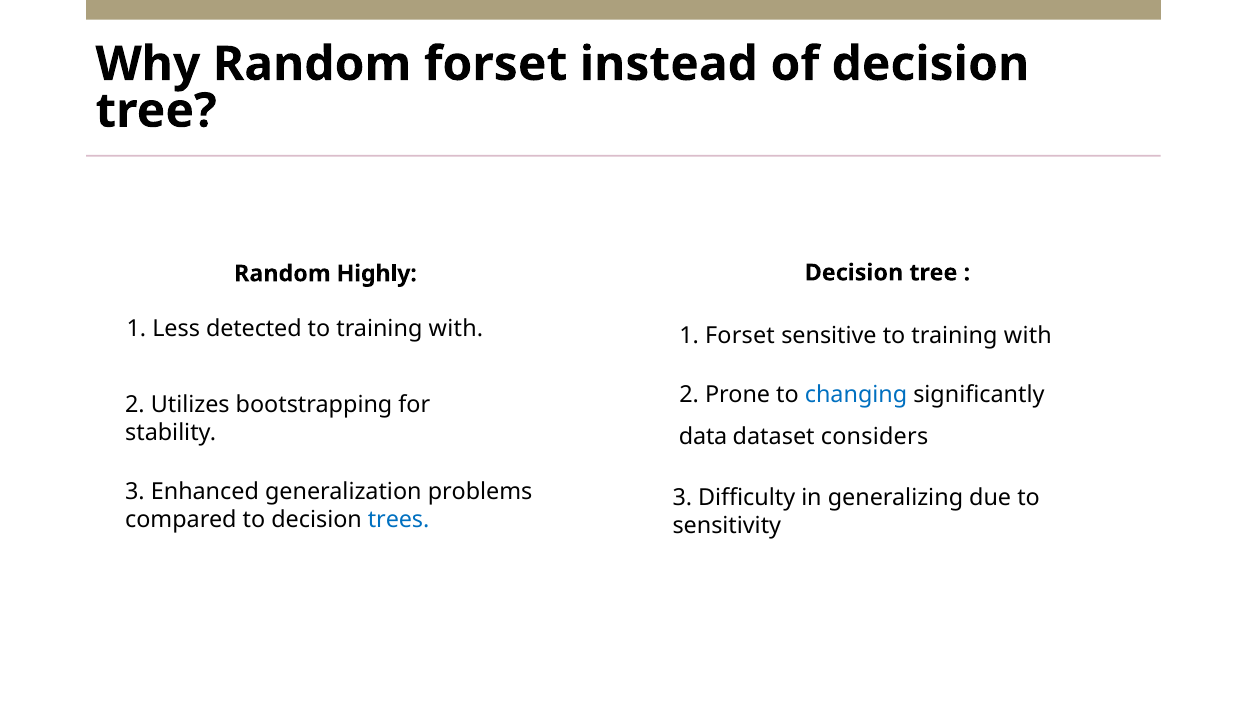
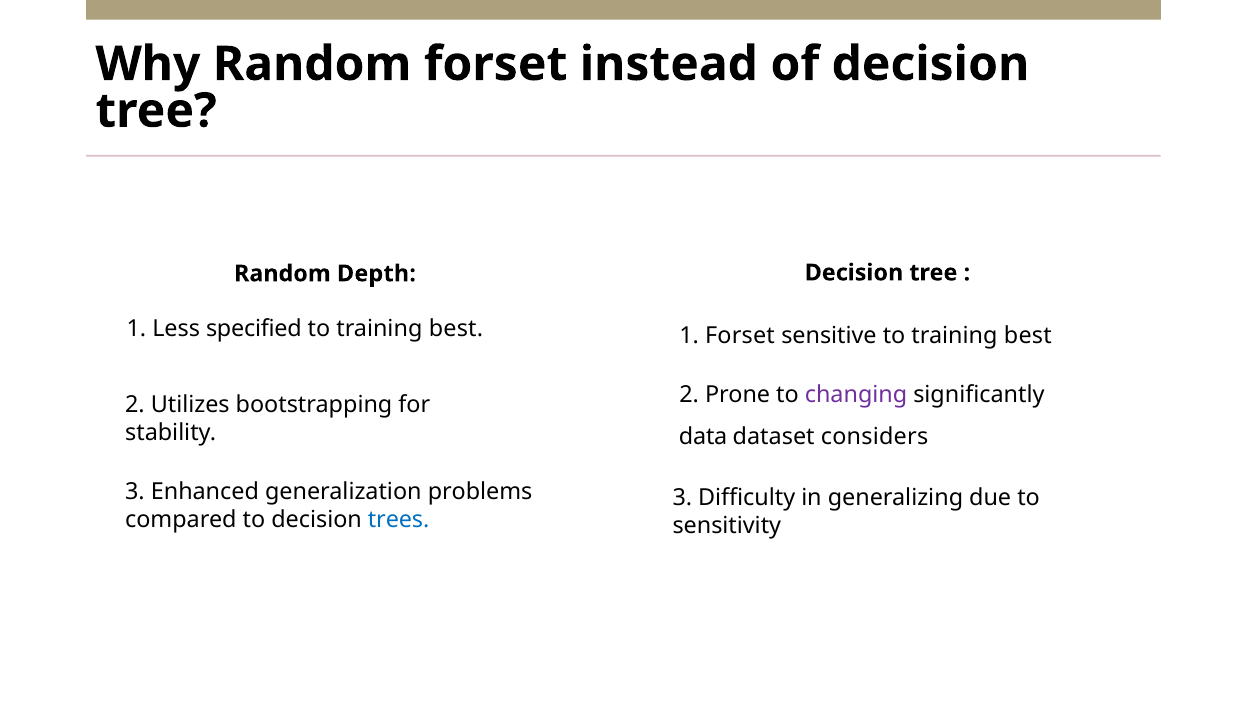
Highly: Highly -> Depth (376, 273)
detected: detected -> specified (254, 328)
with: with -> best (456, 328)
sensitive to training with: with -> best (1028, 335)
changing colour: blue -> purple (856, 394)
